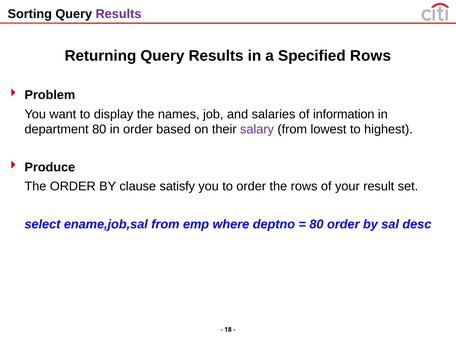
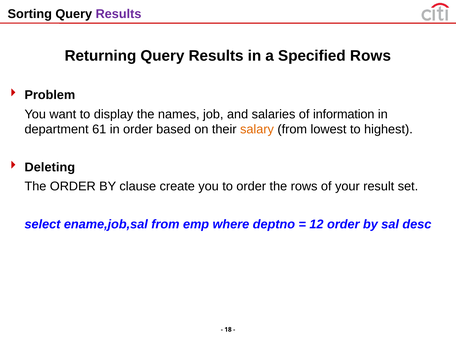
department 80: 80 -> 61 (99, 129)
salary colour: purple -> orange (257, 129)
Produce: Produce -> Deleting (50, 167)
satisfy: satisfy -> create (177, 186)
80: 80 -> 12 (316, 224)
